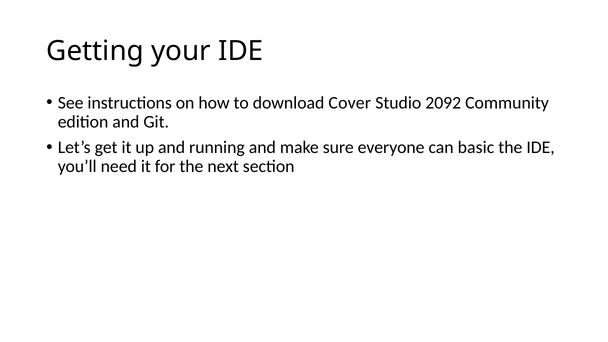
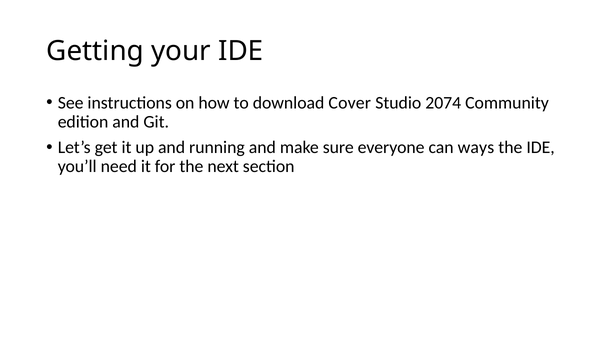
2092: 2092 -> 2074 (443, 103)
basic: basic -> ways (476, 147)
